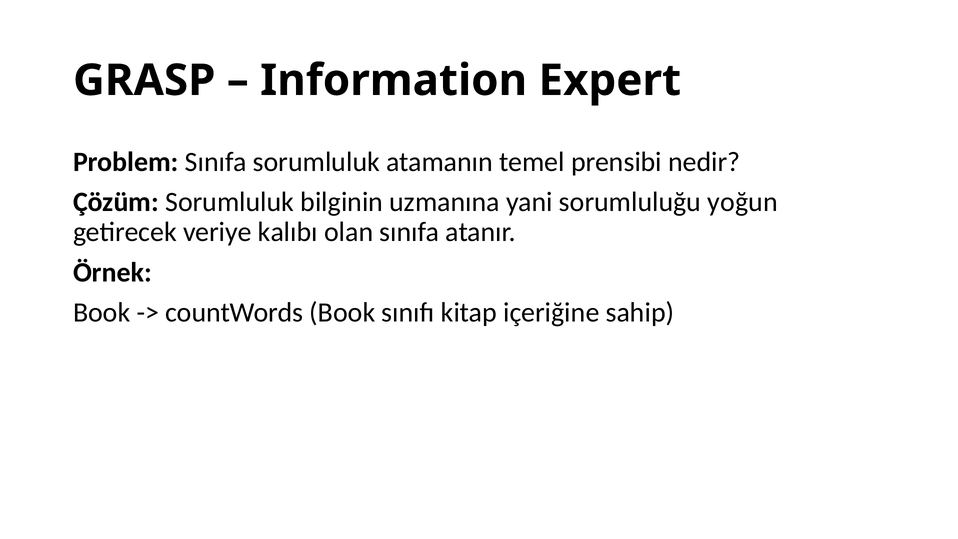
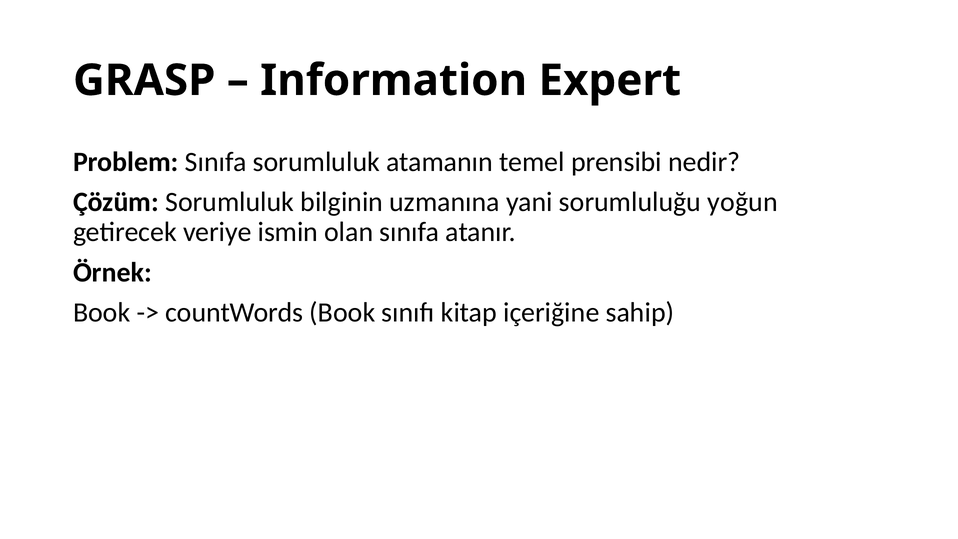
kalıbı: kalıbı -> ismin (288, 232)
